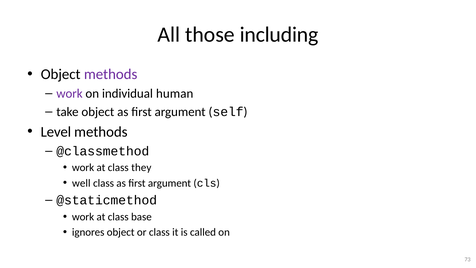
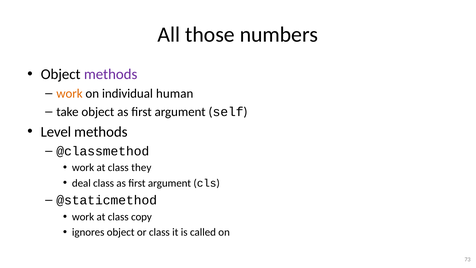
including: including -> numbers (279, 35)
work colour: purple -> orange (70, 94)
well: well -> deal (81, 183)
base: base -> copy (141, 217)
